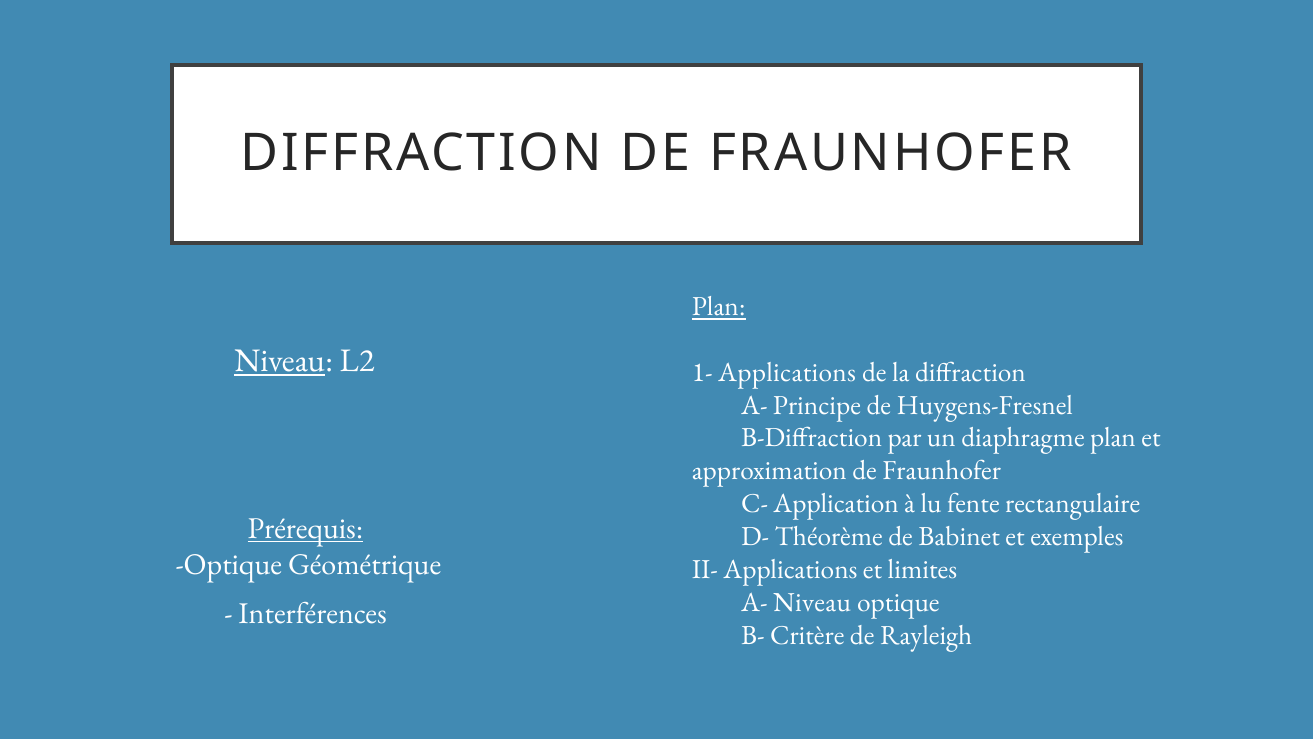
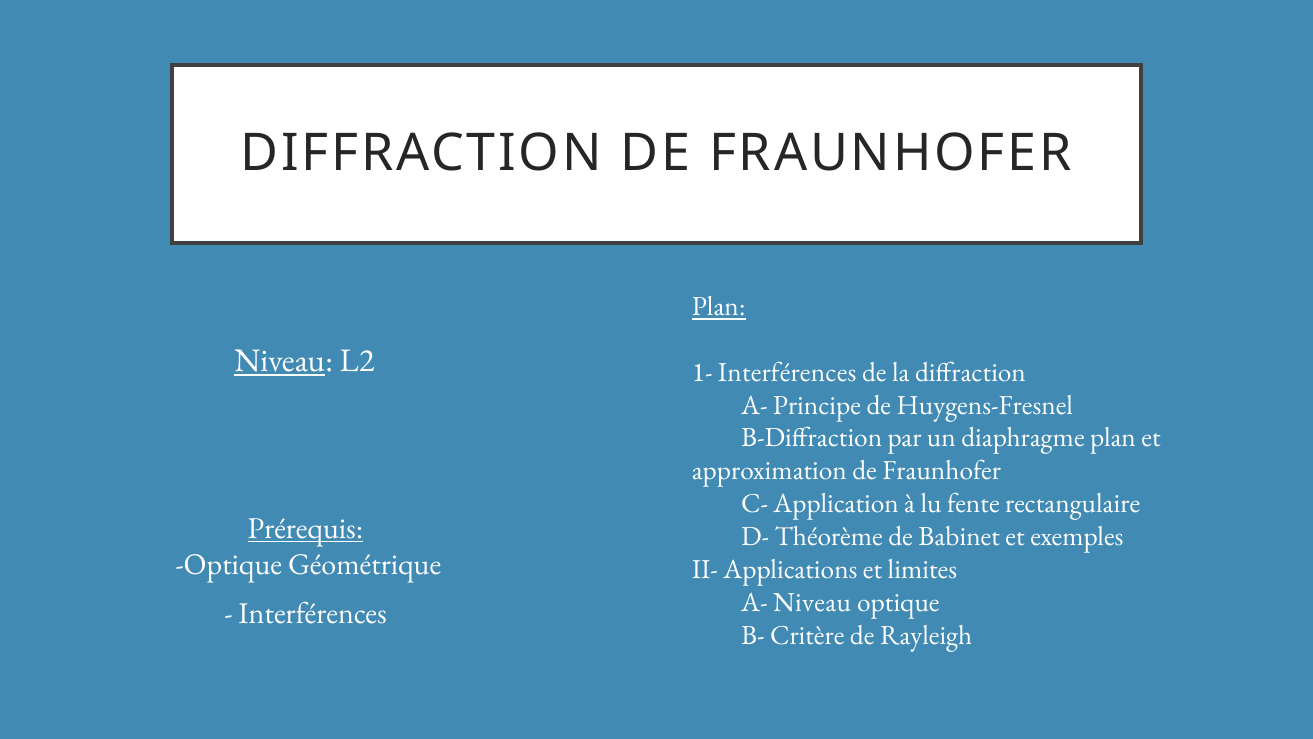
1- Applications: Applications -> Interférences (787, 372)
